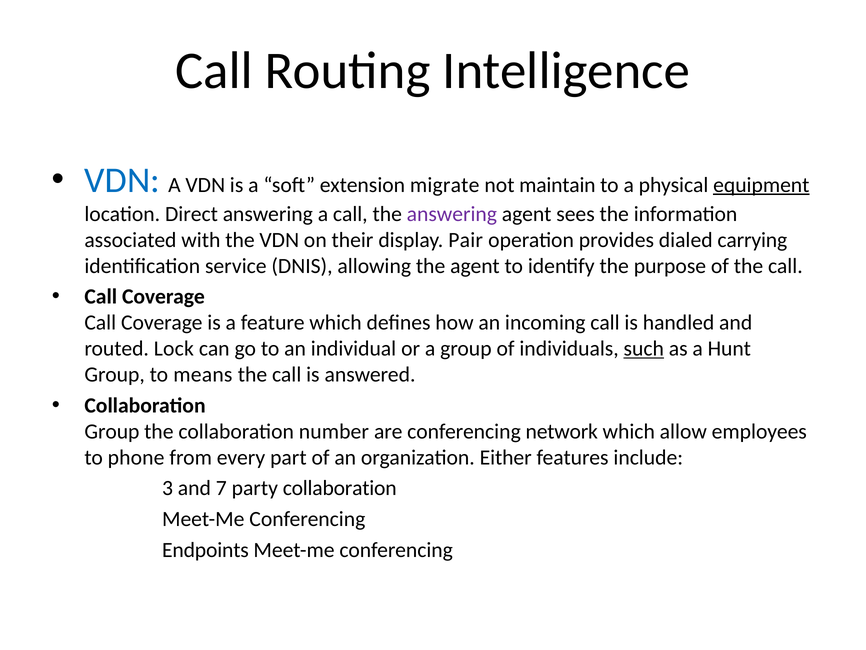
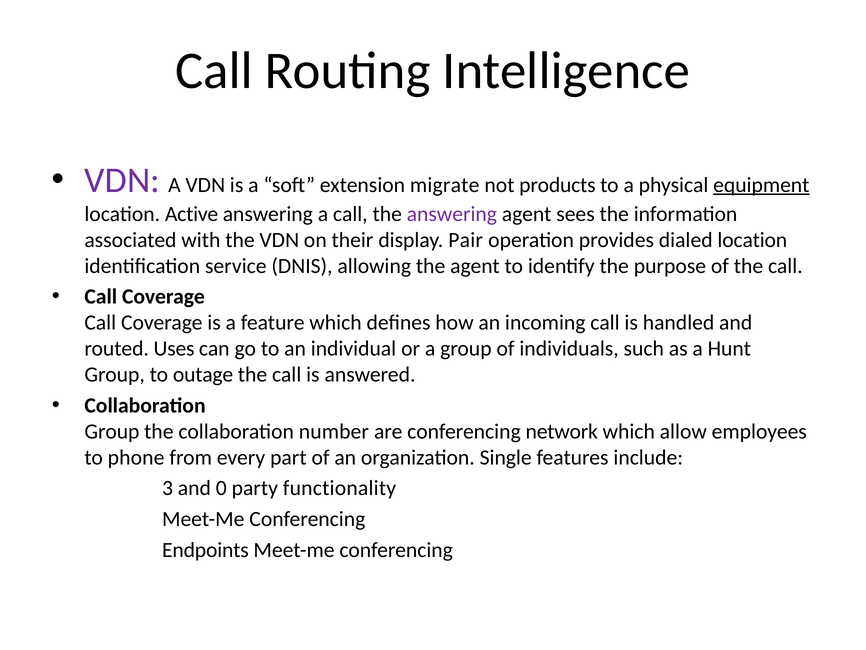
VDN colour: blue -> purple (122, 180)
maintain: maintain -> products (557, 185)
Direct: Direct -> Active (192, 214)
dialed carrying: carrying -> location (752, 240)
Lock: Lock -> Uses (174, 348)
such underline: present -> none (644, 348)
means: means -> outage (203, 374)
Either: Either -> Single (506, 457)
7: 7 -> 0 (221, 488)
party collaboration: collaboration -> functionality (339, 488)
